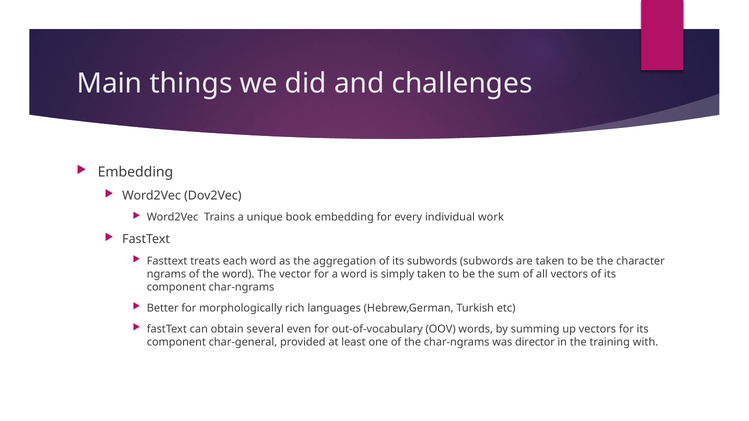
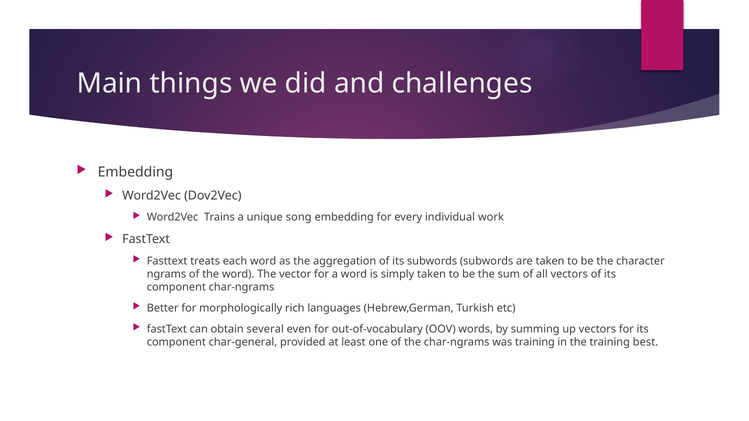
book: book -> song (299, 218)
was director: director -> training (535, 342)
with: with -> best (646, 342)
